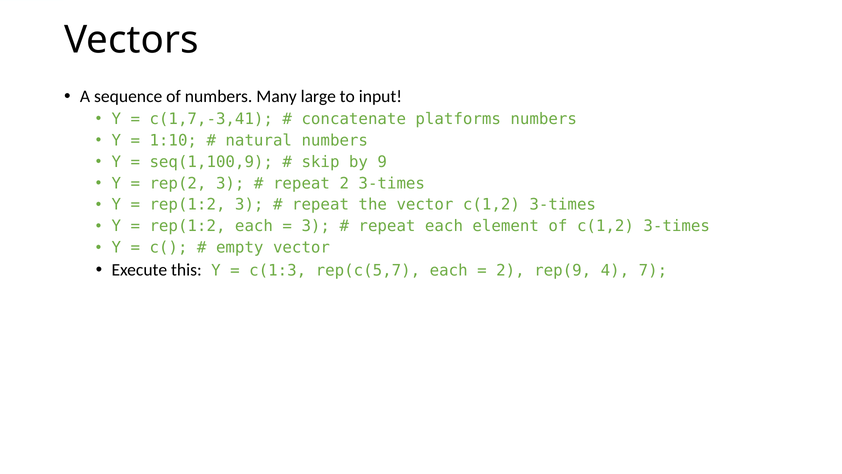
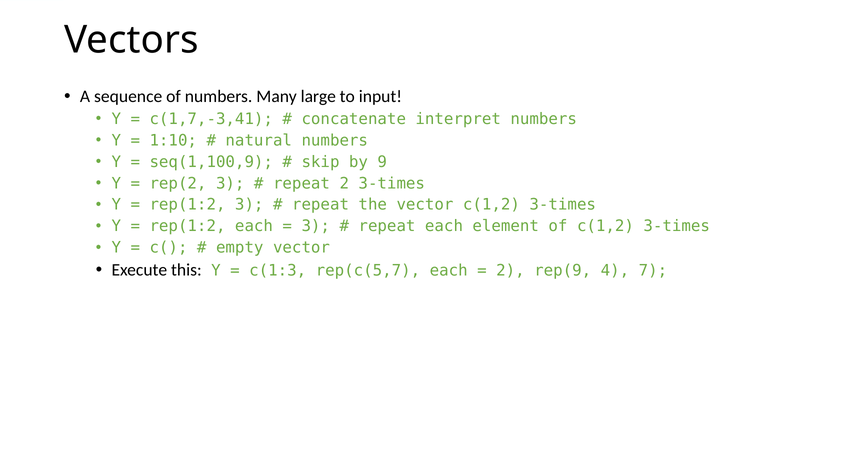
platforms: platforms -> interpret (458, 119)
